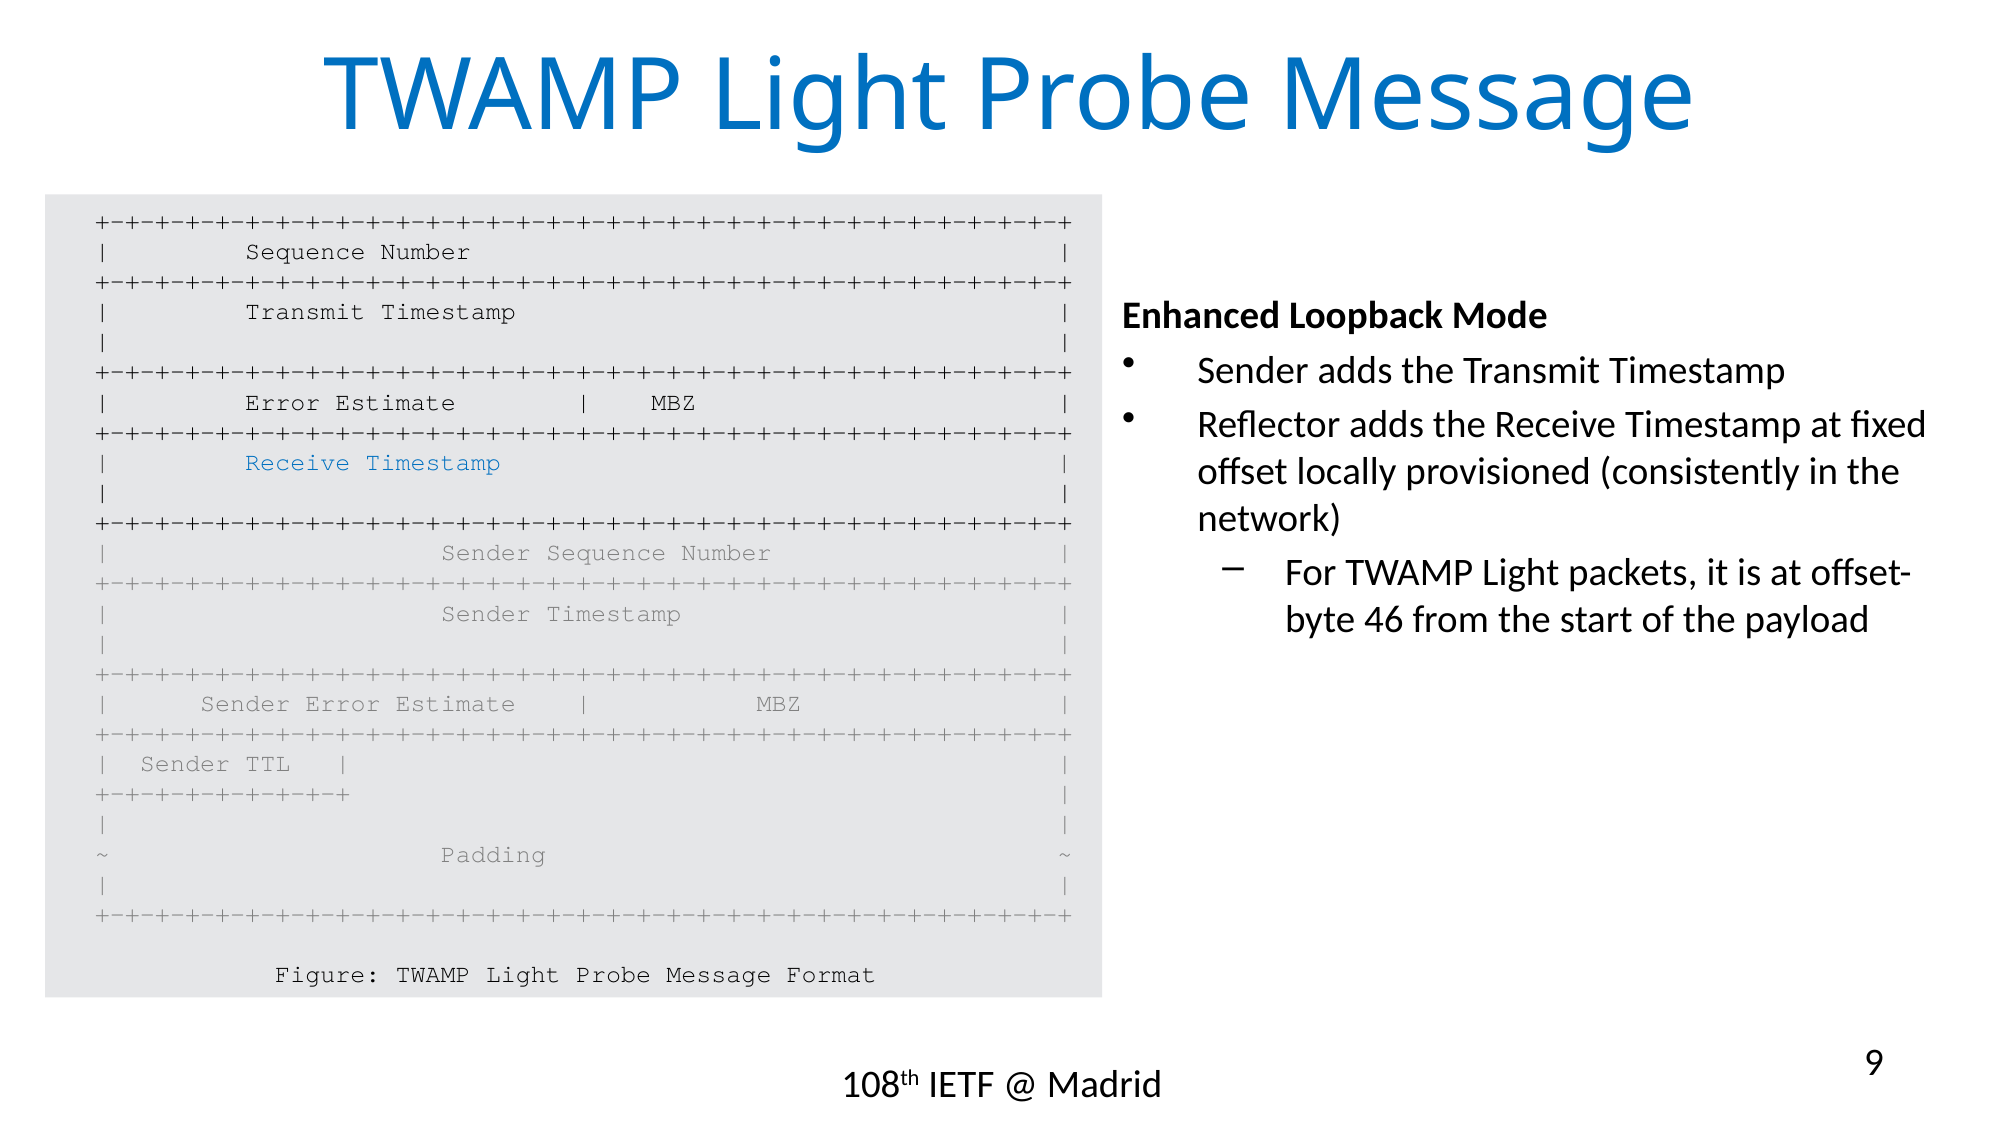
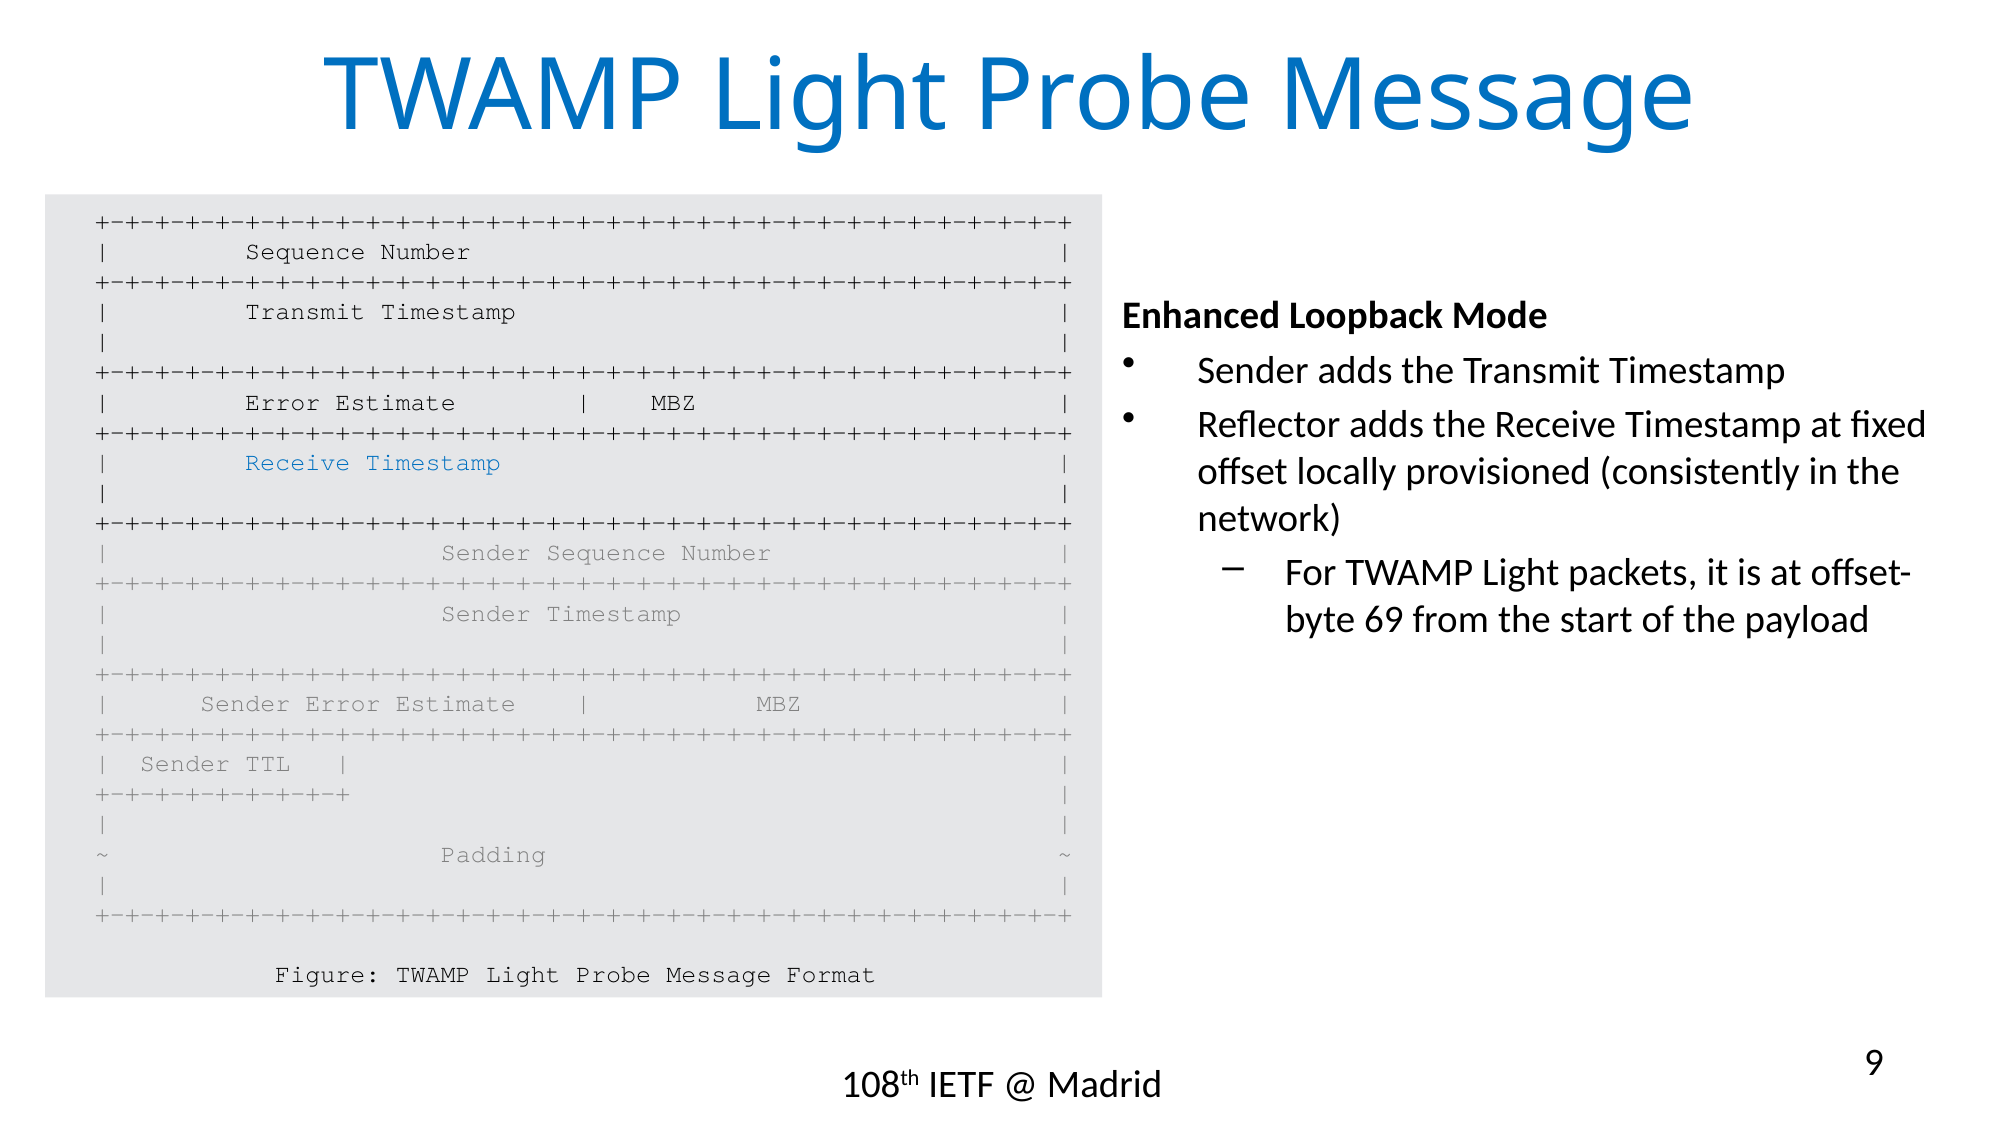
46: 46 -> 69 (1384, 620)
